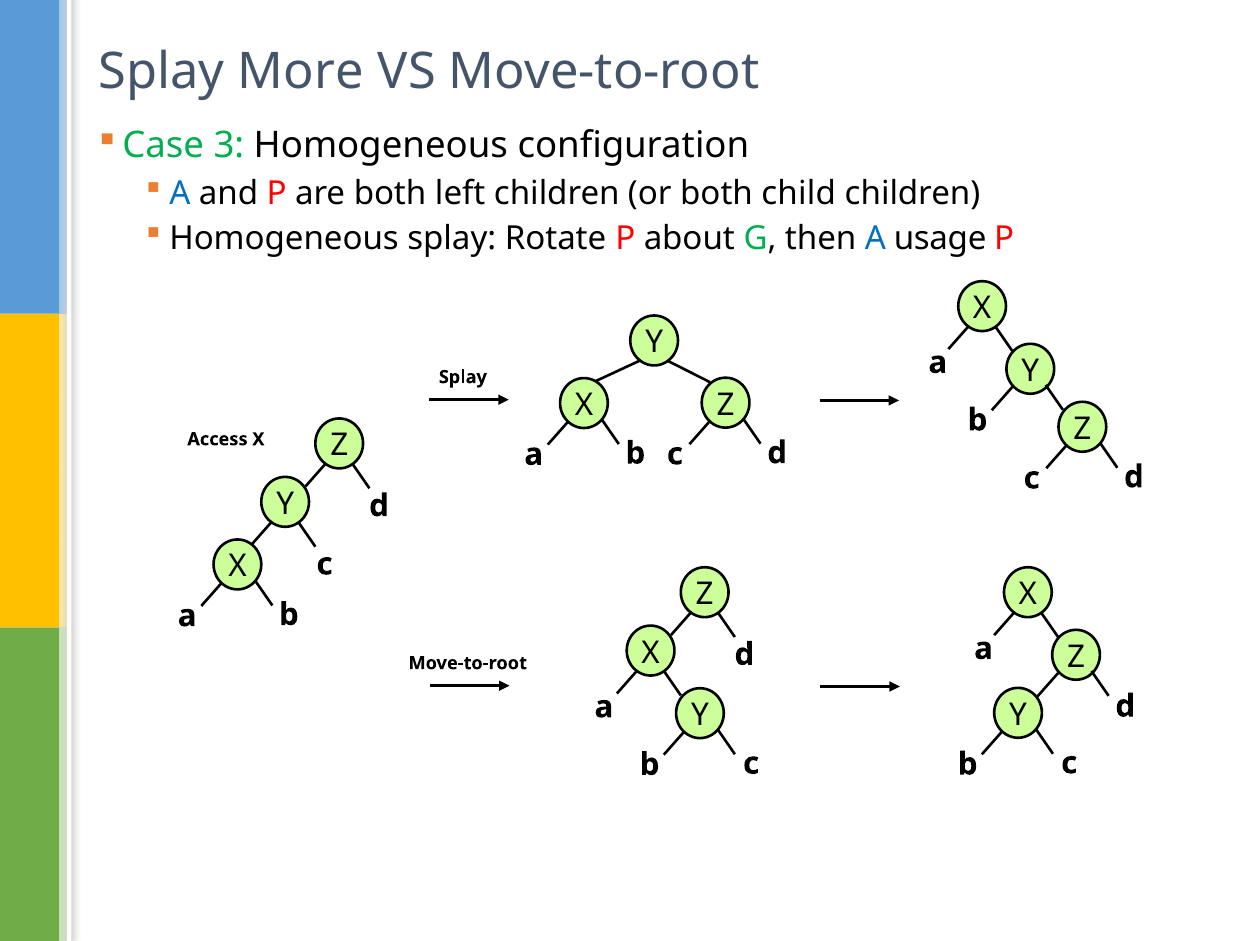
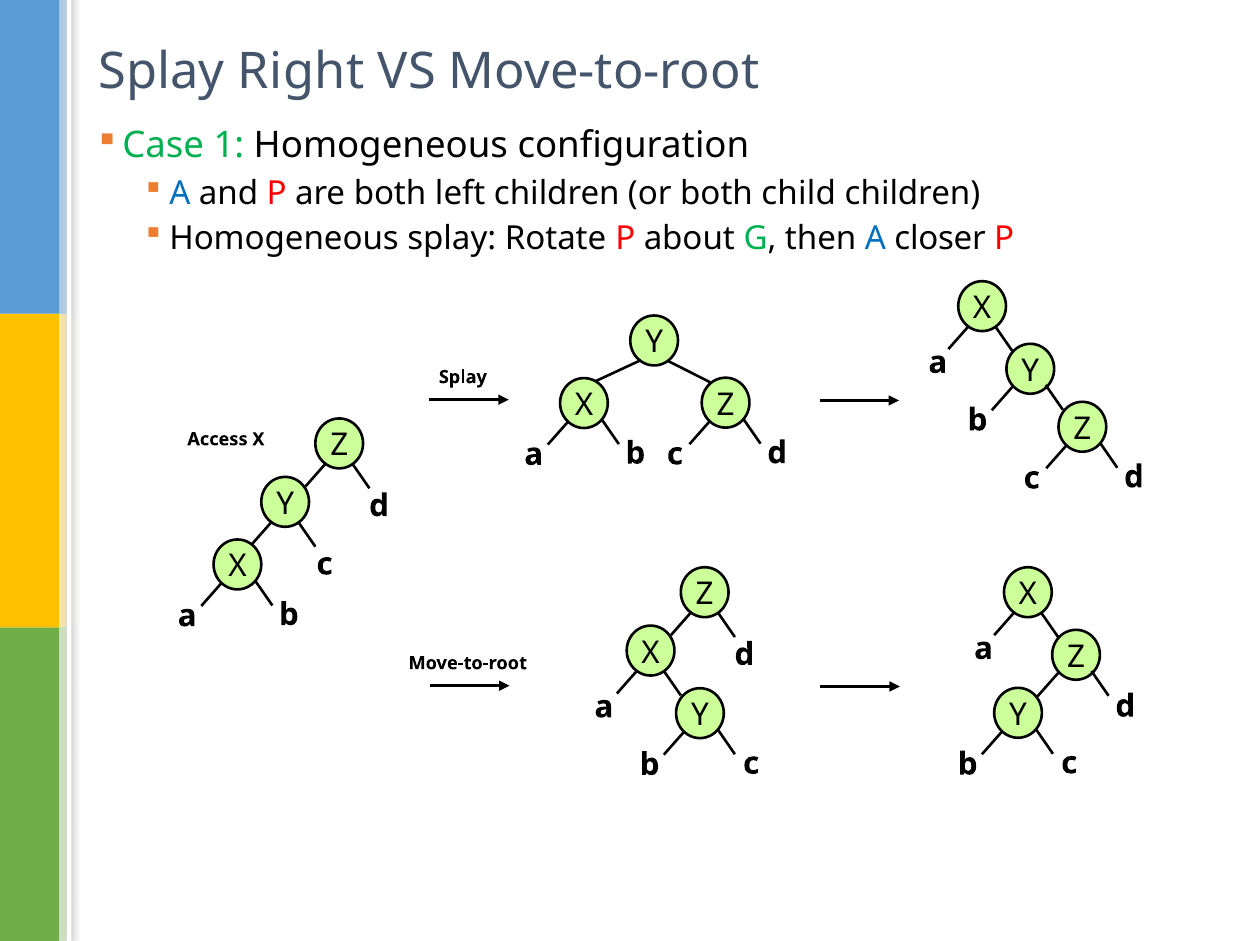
More: More -> Right (301, 72)
3: 3 -> 1 (229, 146)
usage: usage -> closer (940, 239)
